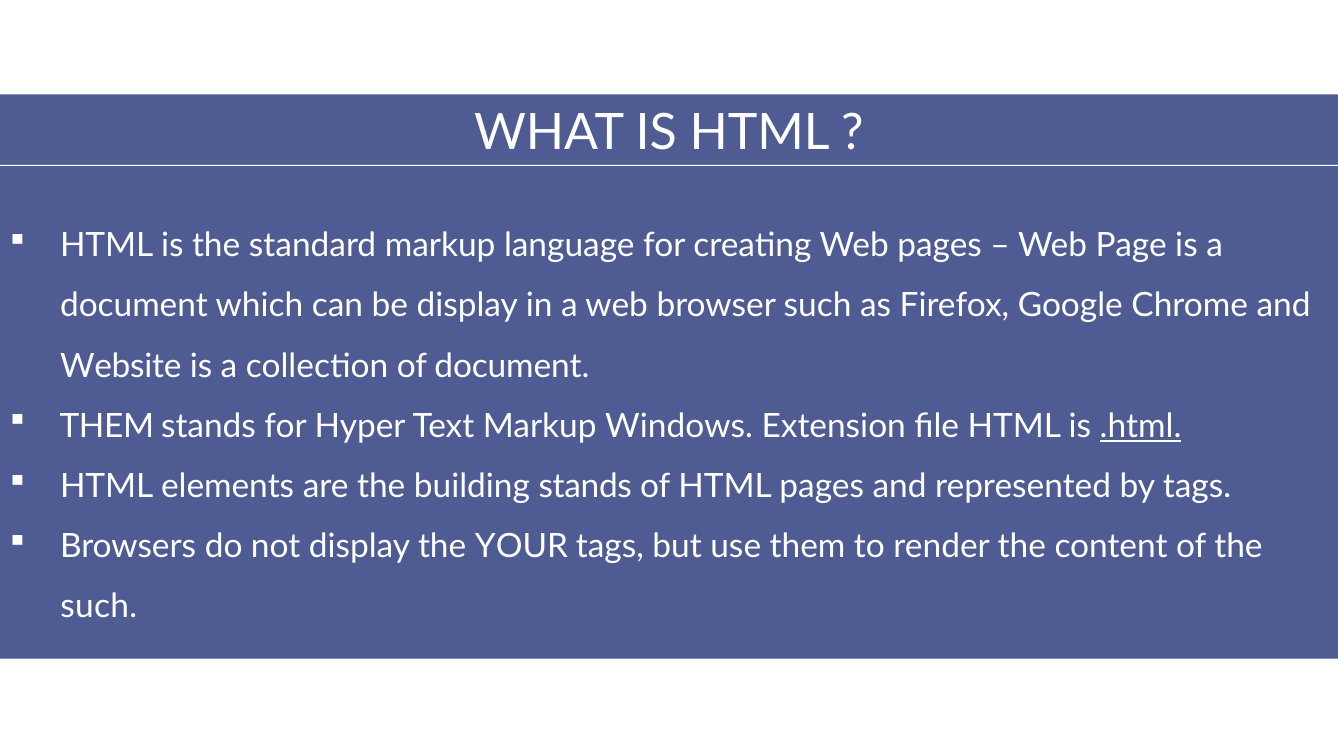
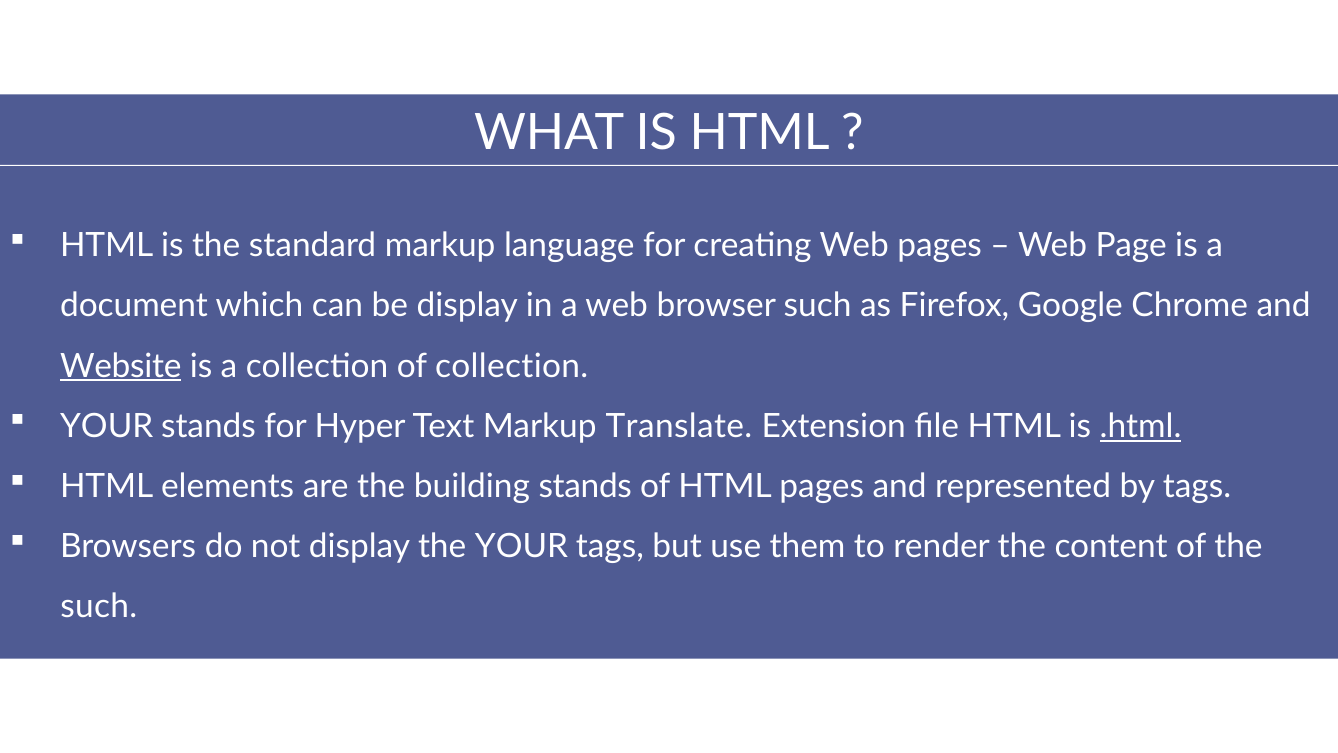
Website underline: none -> present (121, 366)
of document: document -> collection (512, 366)
THEM: THEM -> YOUR (107, 426)
Windows: Windows -> Translate (679, 426)
